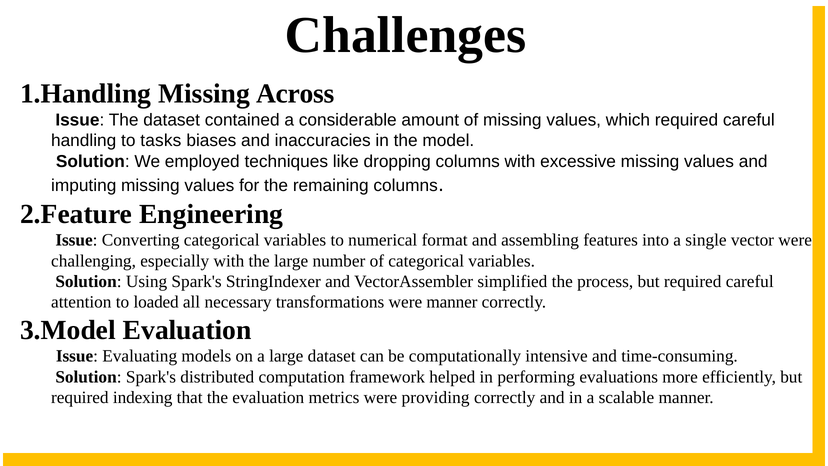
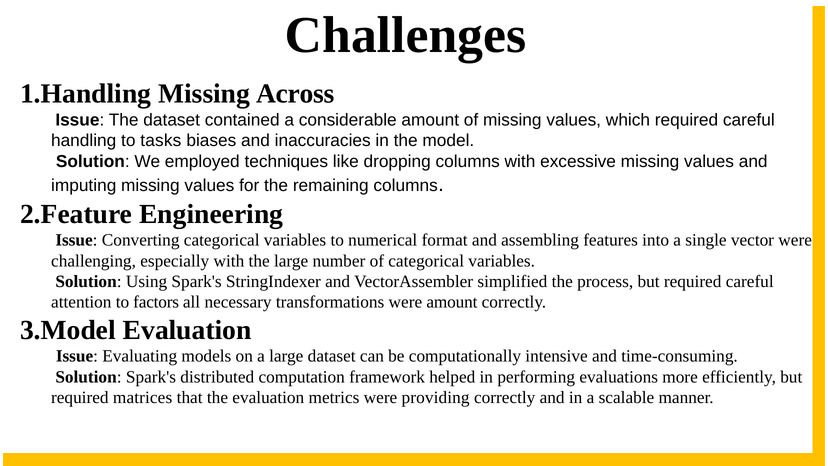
loaded: loaded -> factors (156, 302)
were manner: manner -> amount (452, 302)
indexing: indexing -> matrices (143, 397)
